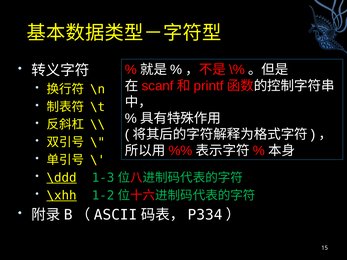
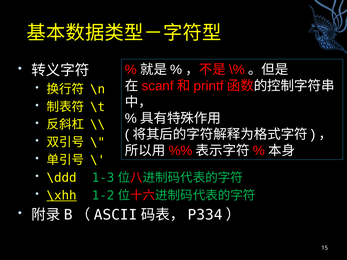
\ddd underline: present -> none (62, 178)
